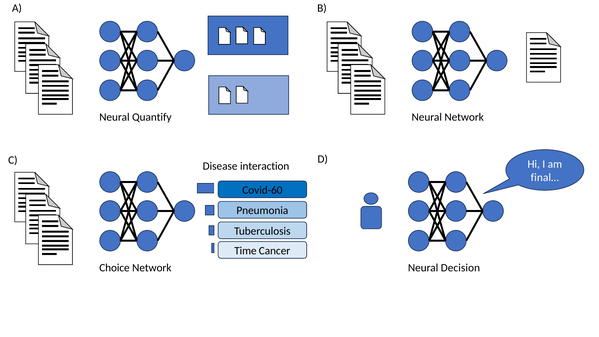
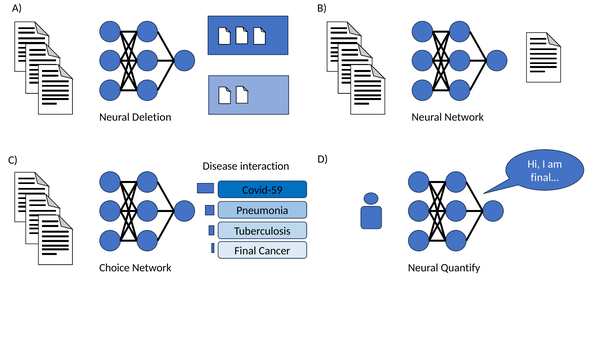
Quantify: Quantify -> Deletion (152, 117)
Covid-60: Covid-60 -> Covid-59 (262, 190)
Time: Time -> Final (245, 251)
Decision: Decision -> Quantify (460, 268)
